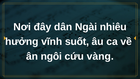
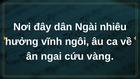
suốt: suốt -> ngôi (77, 41)
ngôi: ngôi -> ngai (51, 56)
